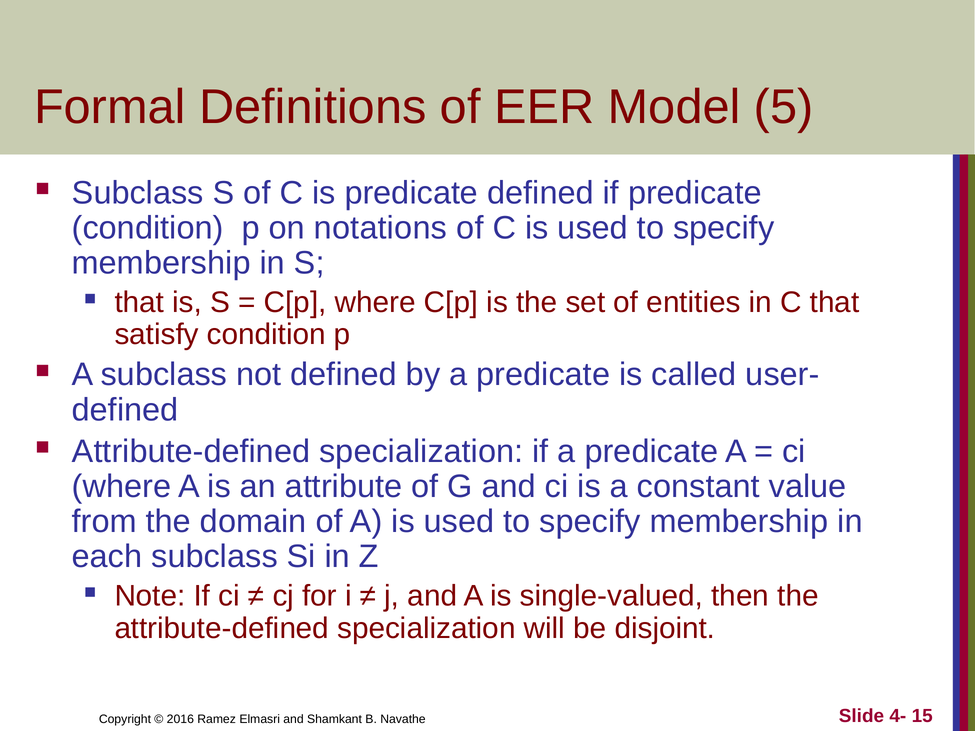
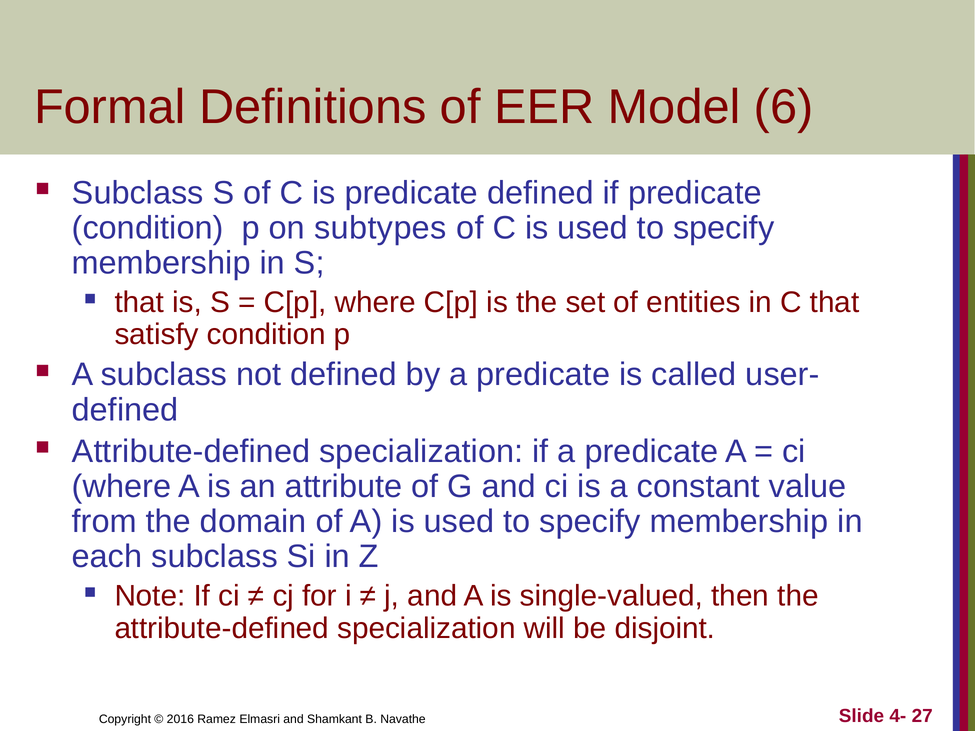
5: 5 -> 6 (784, 107)
notations: notations -> subtypes (380, 228)
15: 15 -> 27 (922, 716)
